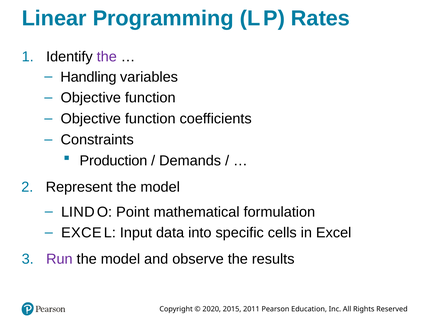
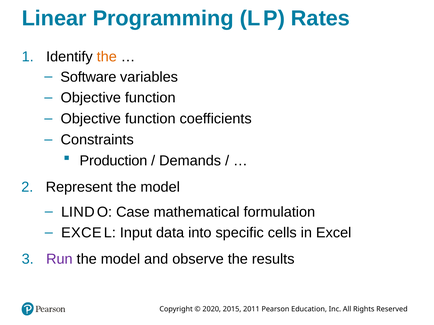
the colour: purple -> orange (107, 57)
Handling: Handling -> Software (88, 77)
Point: Point -> Case (133, 212)
